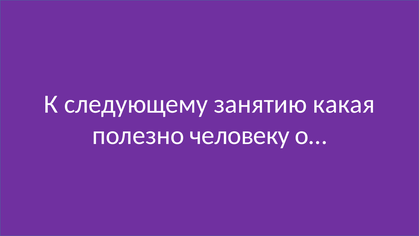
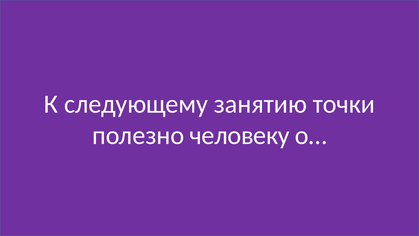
какая: какая -> точки (344, 104)
